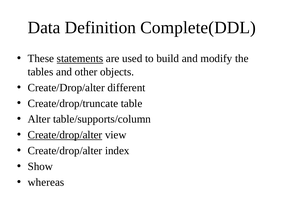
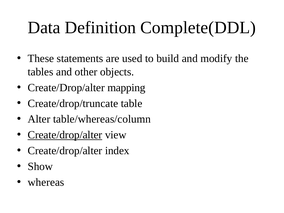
statements underline: present -> none (80, 59)
different: different -> mapping (126, 88)
table/supports/column: table/supports/column -> table/whereas/column (102, 119)
